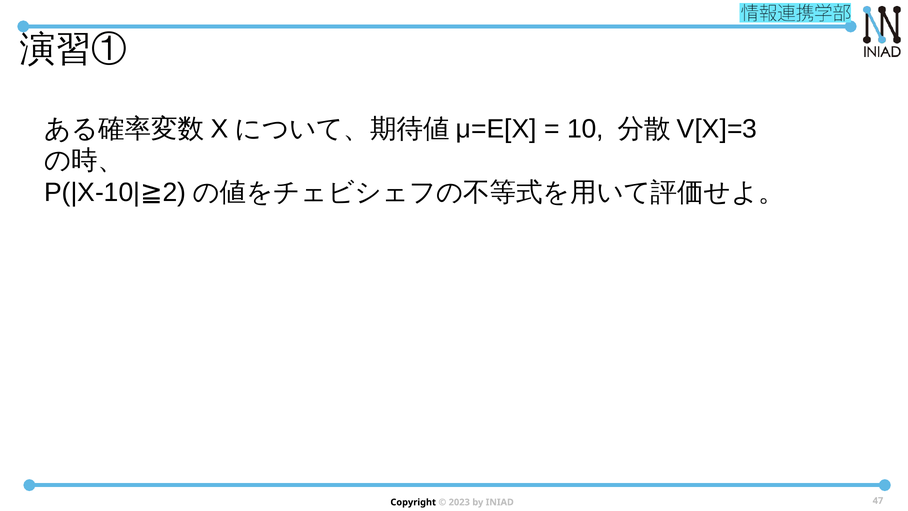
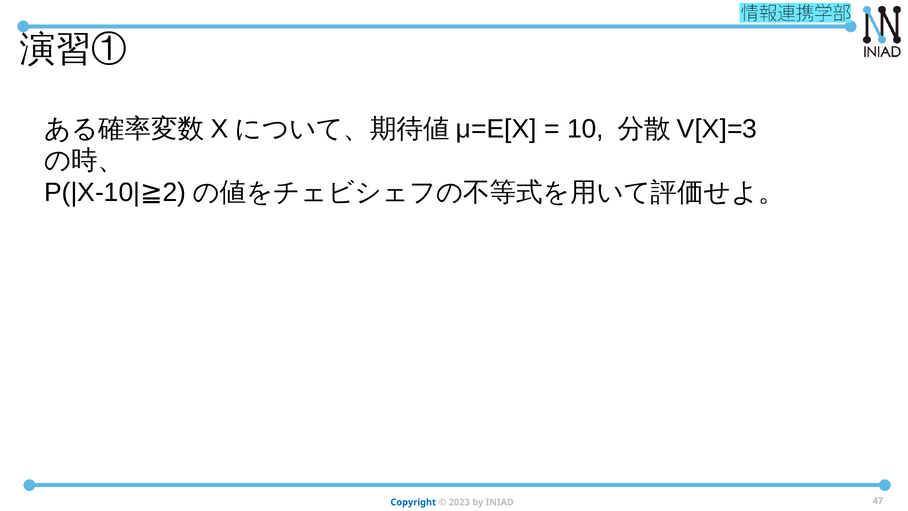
Copyright colour: black -> blue (413, 502)
